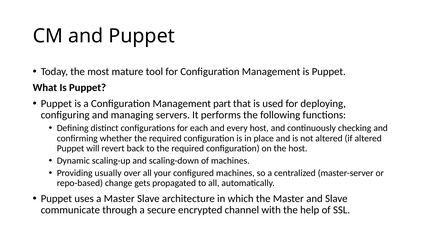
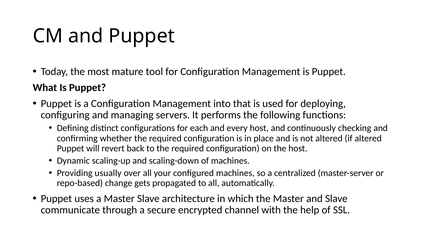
part: part -> into (222, 104)
